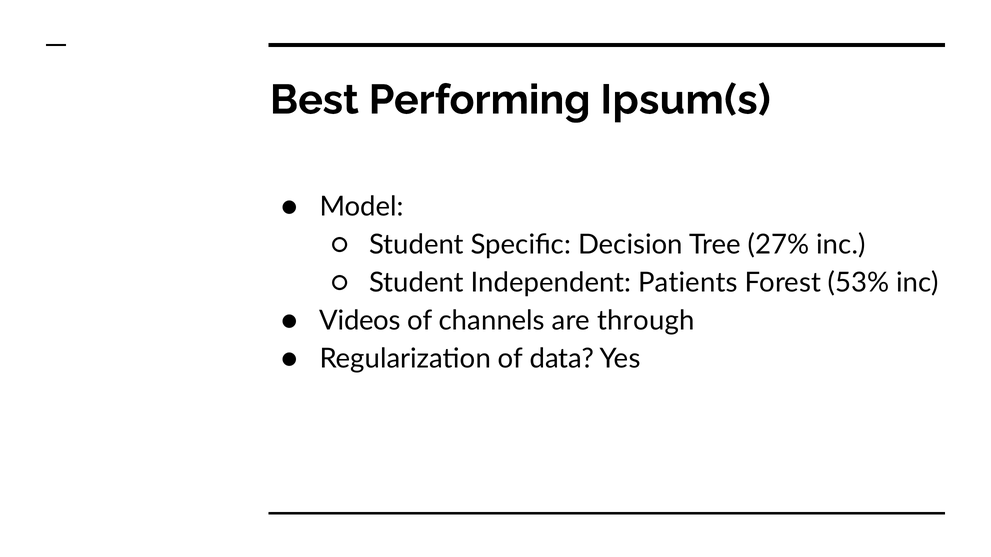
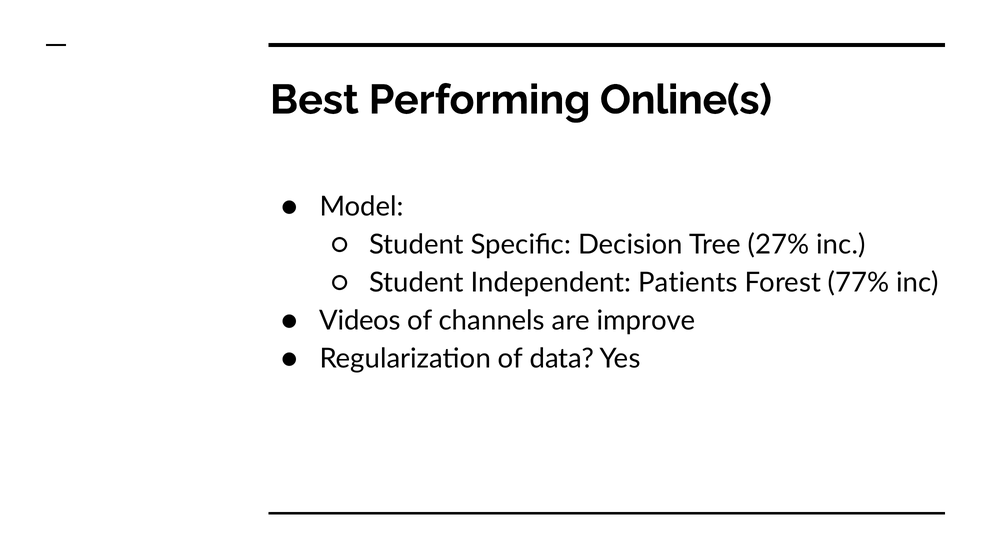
Ipsum(s: Ipsum(s -> Online(s (686, 100)
53%: 53% -> 77% (859, 283)
through: through -> improve (646, 321)
